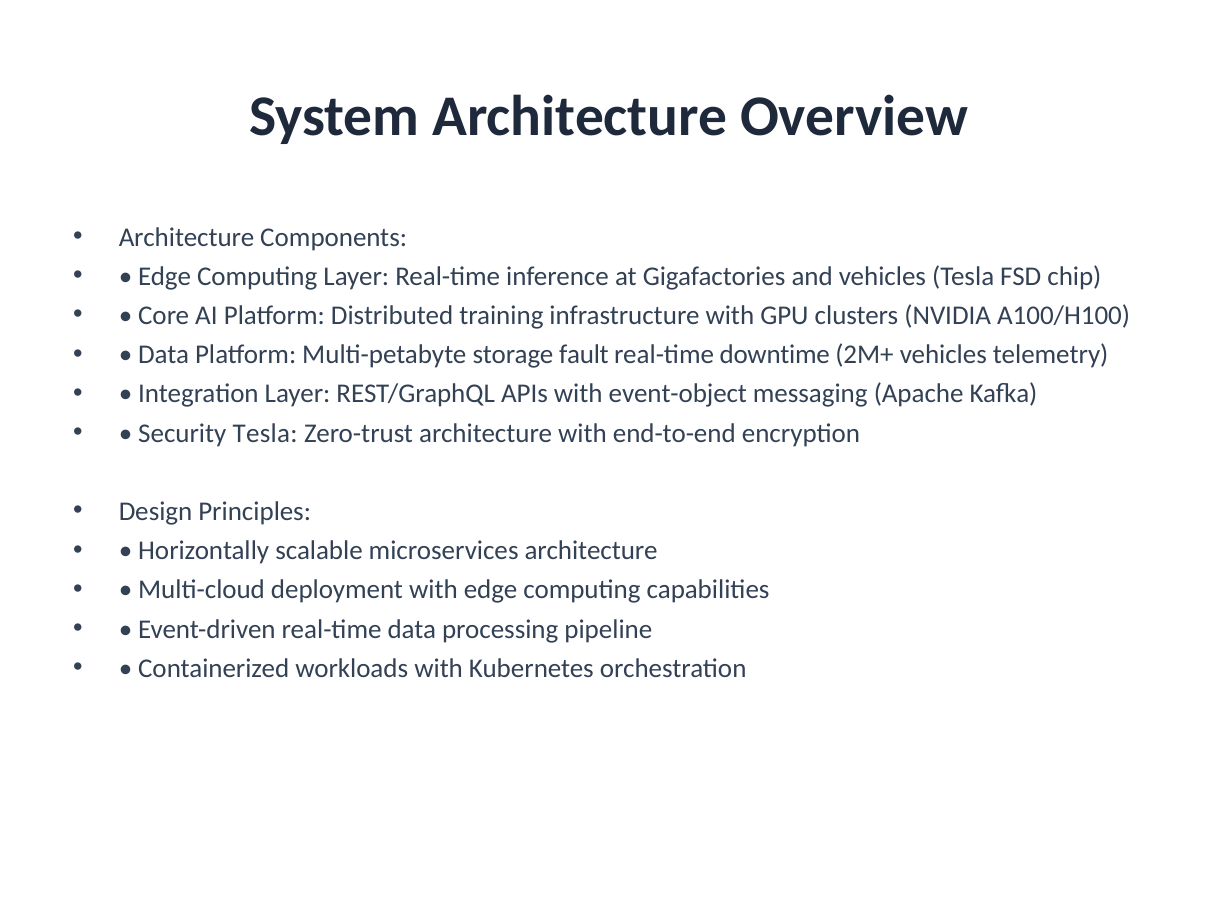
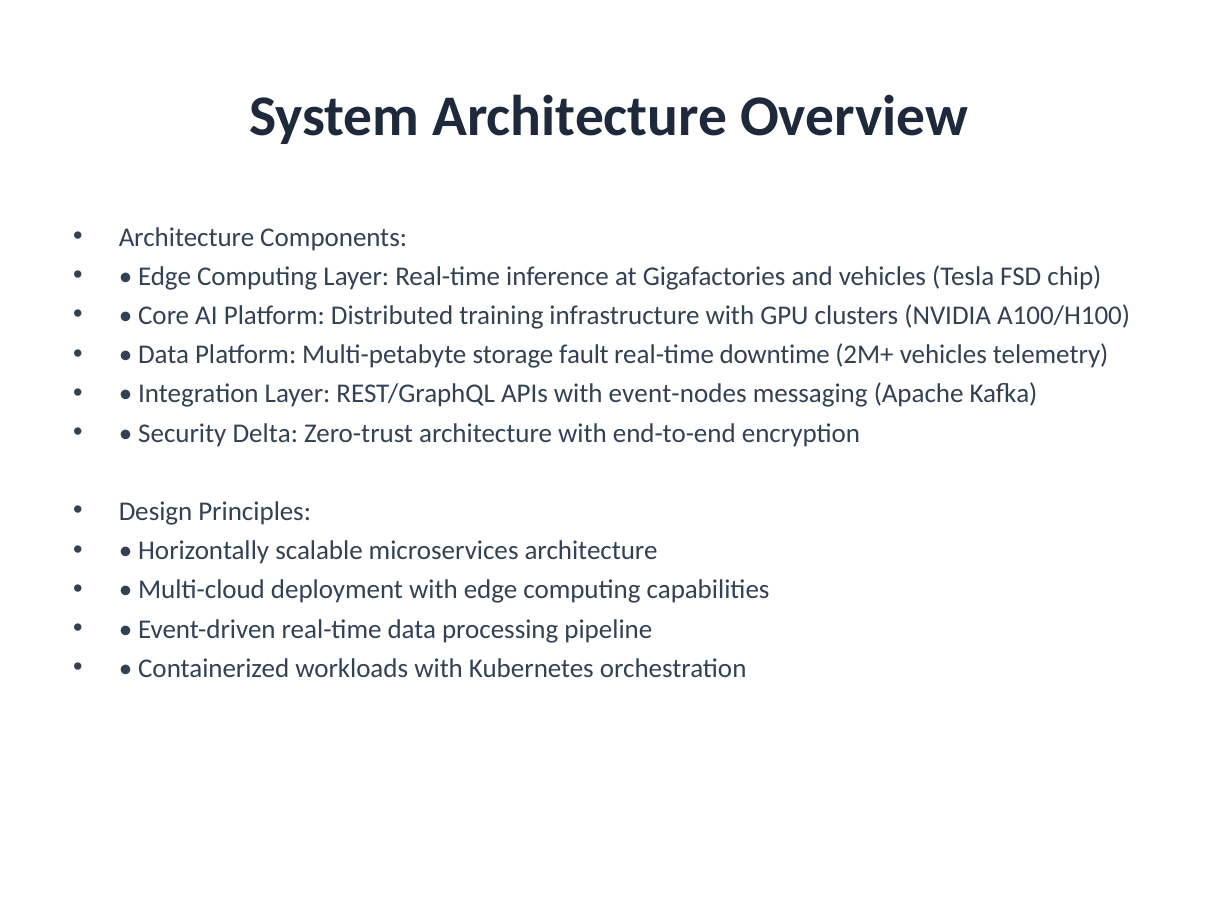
event-object: event-object -> event-nodes (678, 394)
Security Tesla: Tesla -> Delta (265, 433)
